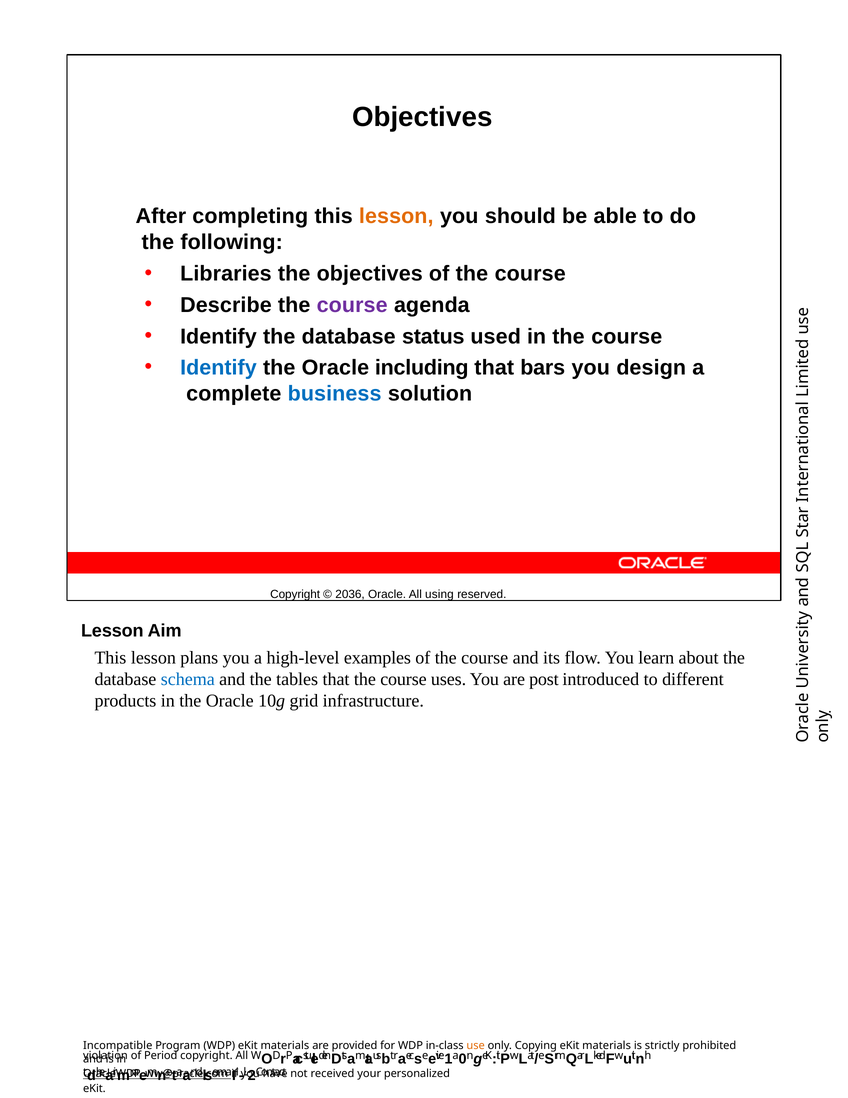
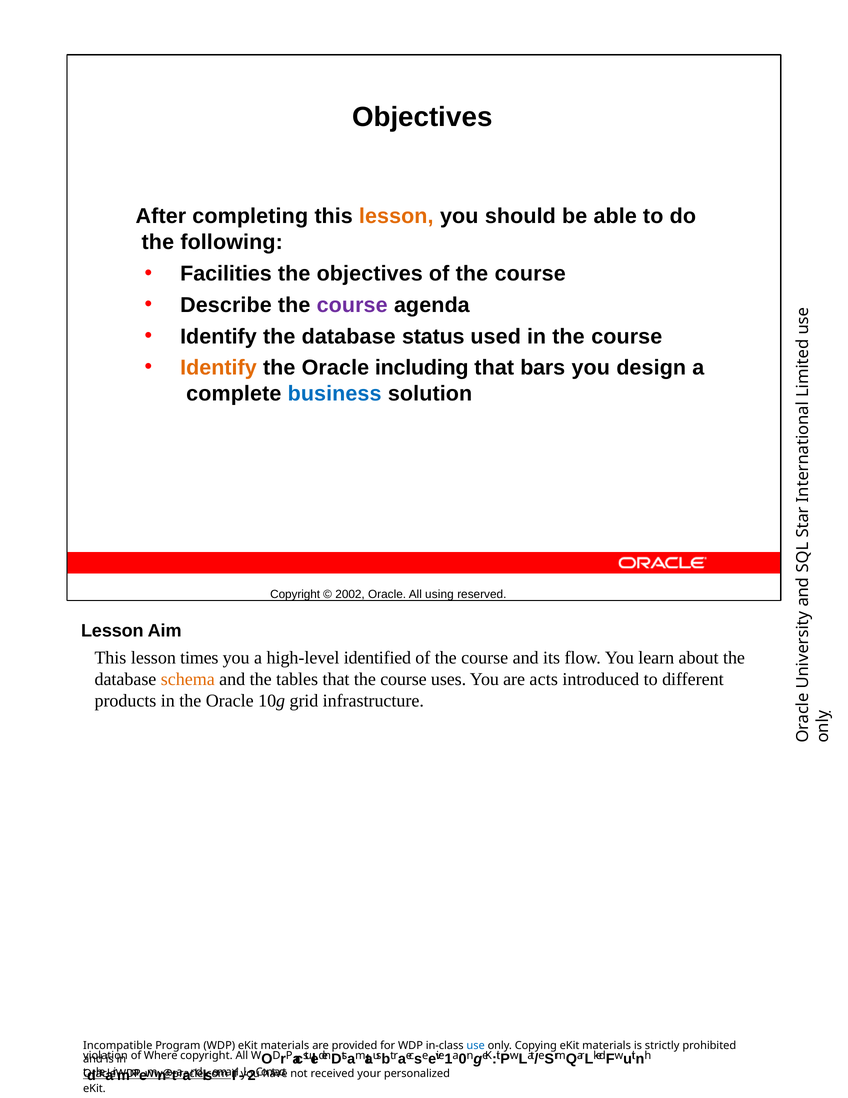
Libraries: Libraries -> Facilities (226, 274)
Identify colour: blue -> orange (218, 367)
2036: 2036 -> 2002 (350, 594)
plans: plans -> times (199, 657)
examples: examples -> identified (377, 657)
schema colour: blue -> orange (188, 679)
post: post -> acts (544, 679)
use colour: orange -> blue (476, 1045)
Period: Period -> Where (161, 1055)
